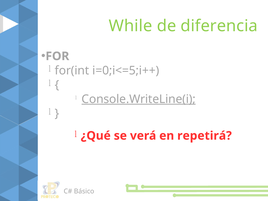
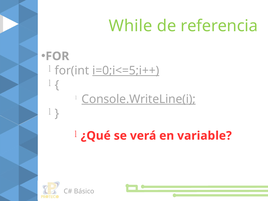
diferencia: diferencia -> referencia (219, 26)
i=0;i<=5;i++ underline: none -> present (126, 70)
repetirá: repetirá -> variable (204, 136)
